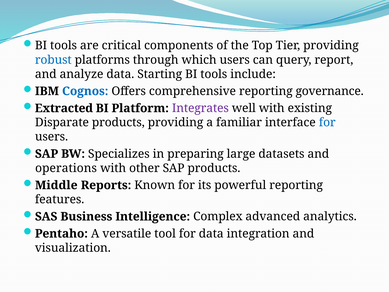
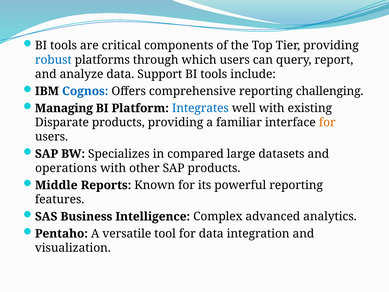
Starting: Starting -> Support (160, 74)
governance: governance -> challenging (330, 91)
Extracted: Extracted -> Managing (64, 108)
Integrates colour: purple -> blue (200, 108)
for colour: blue -> orange (327, 122)
preparing: preparing -> compared (196, 154)
